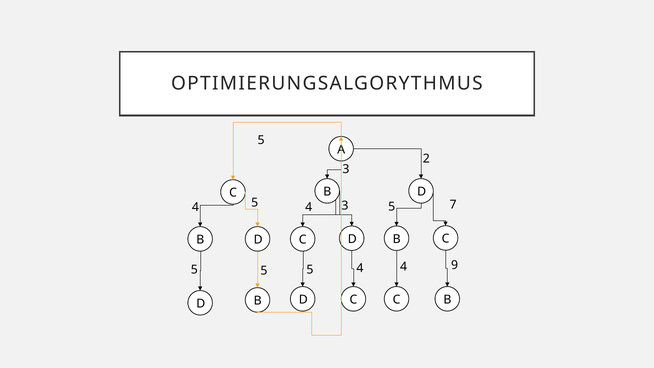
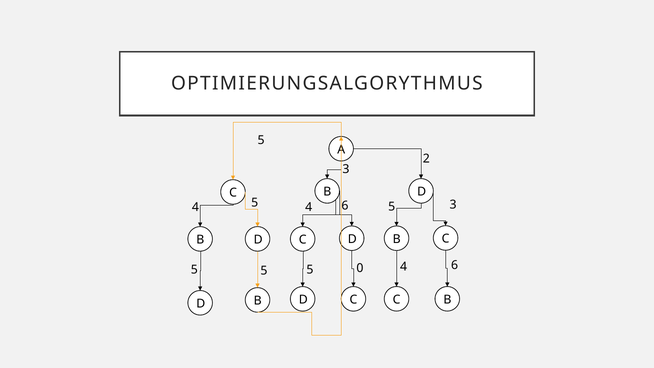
7: 7 -> 3 (453, 205)
3: 3 -> 6 (345, 206)
9: 9 -> 6 (455, 265)
4: 4 -> 0 (360, 268)
